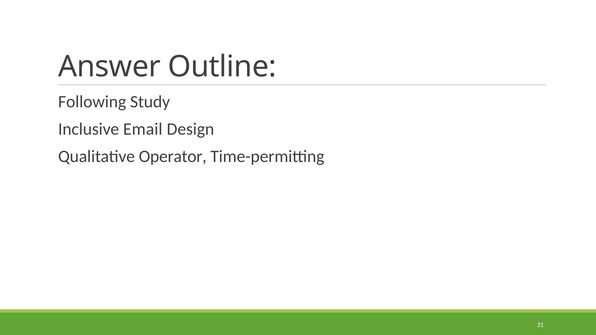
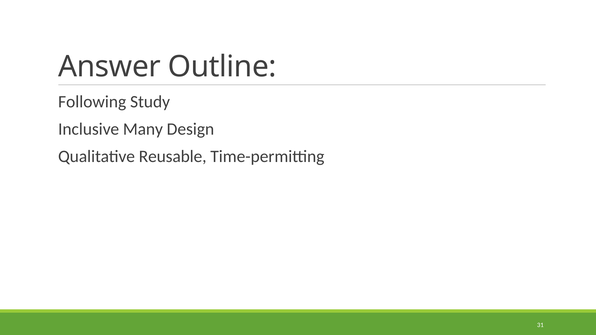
Email: Email -> Many (143, 129)
Operator: Operator -> Reusable (173, 157)
